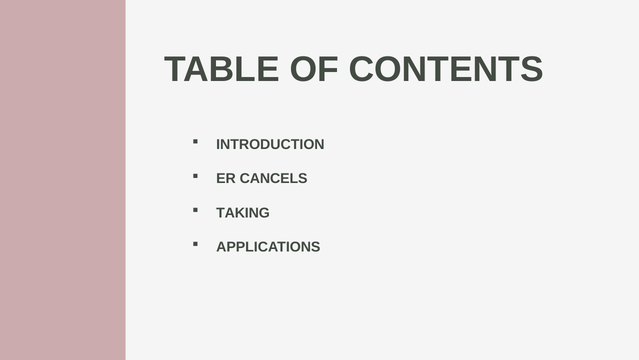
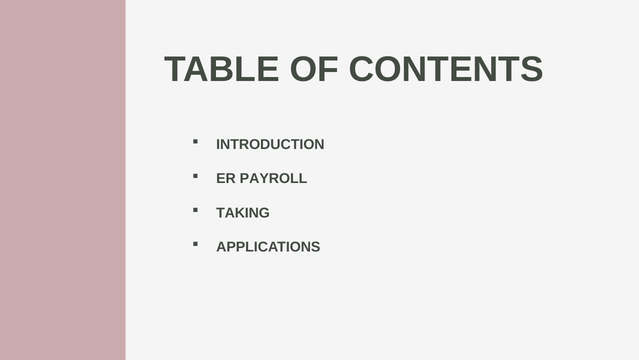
CANCELS: CANCELS -> PAYROLL (274, 178)
